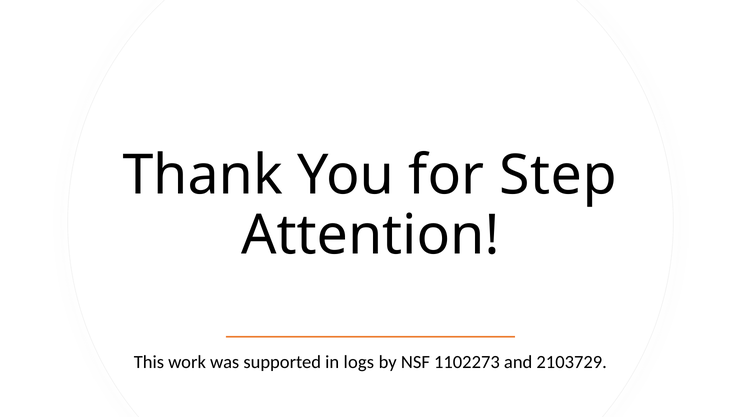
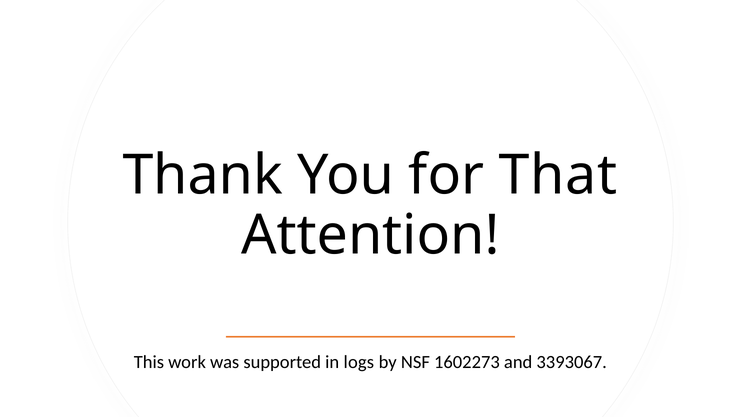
Step: Step -> That (558, 175)
1102273: 1102273 -> 1602273 (467, 362)
2103729: 2103729 -> 3393067 (572, 362)
